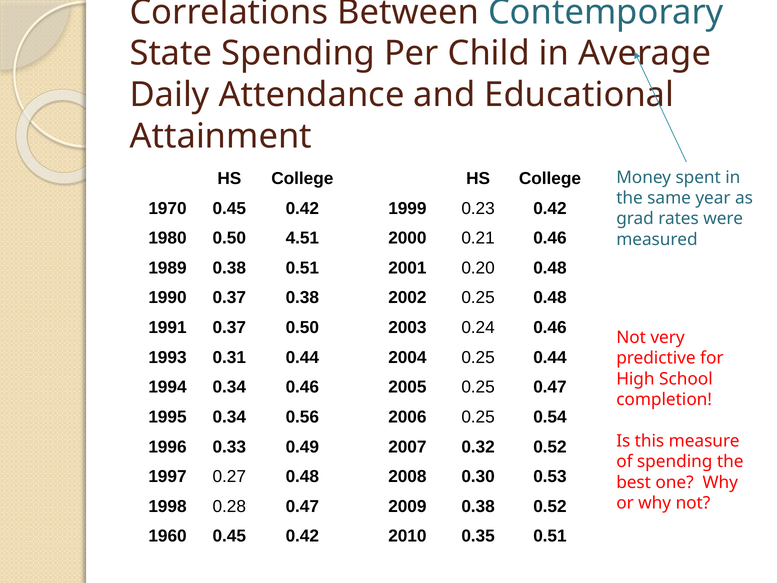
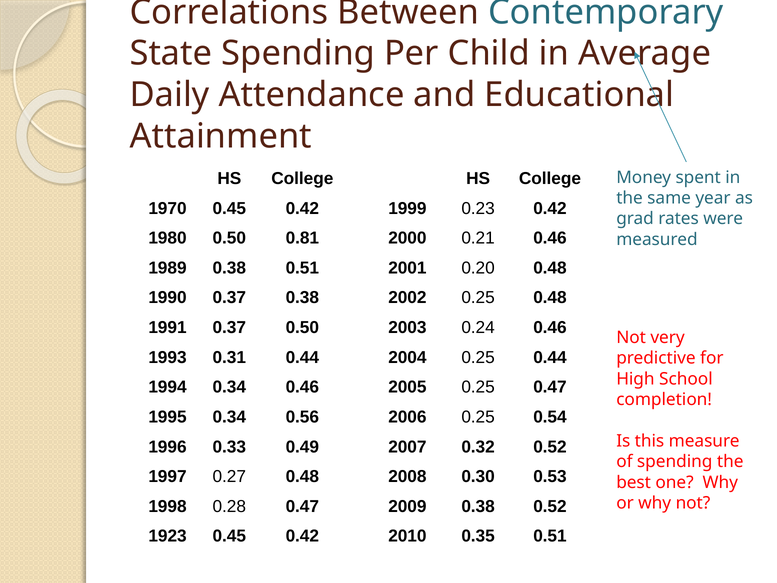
4.51: 4.51 -> 0.81 (302, 238)
1960: 1960 -> 1923 (168, 536)
